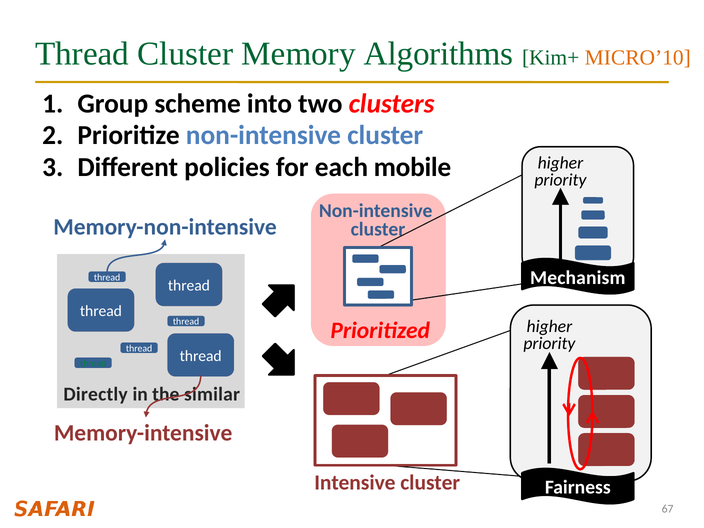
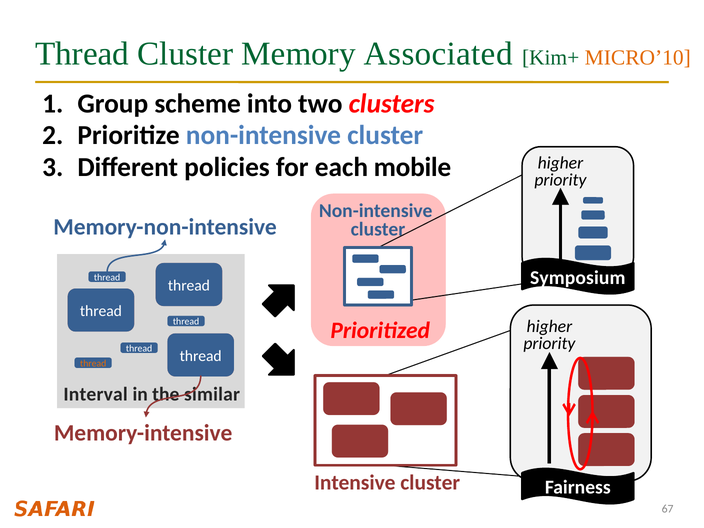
Algorithms: Algorithms -> Associated (438, 54)
Mechanism: Mechanism -> Symposium (578, 278)
thread colour: green -> orange (93, 363)
Directly: Directly -> Interval (96, 394)
